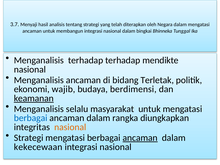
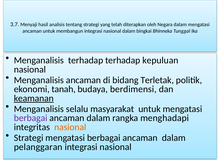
mendikte: mendikte -> kepuluan (160, 60)
wajib: wajib -> tanah (64, 89)
berbagai colour: blue -> purple (31, 118)
diungkapkan: diungkapkan -> menghadapi (165, 118)
ancaman underline: present -> none (140, 138)
kekecewaan: kekecewaan -> pelanggaran (38, 147)
